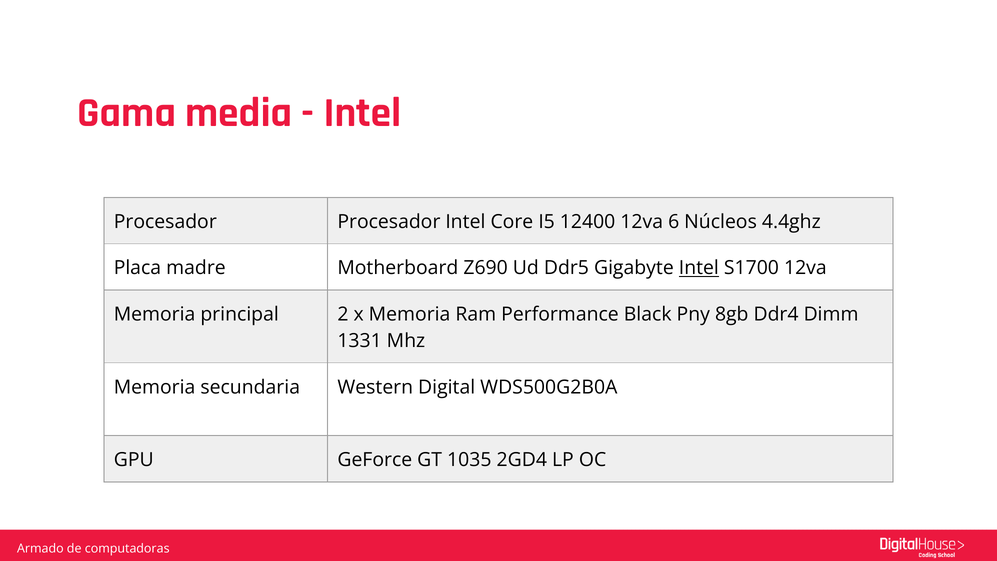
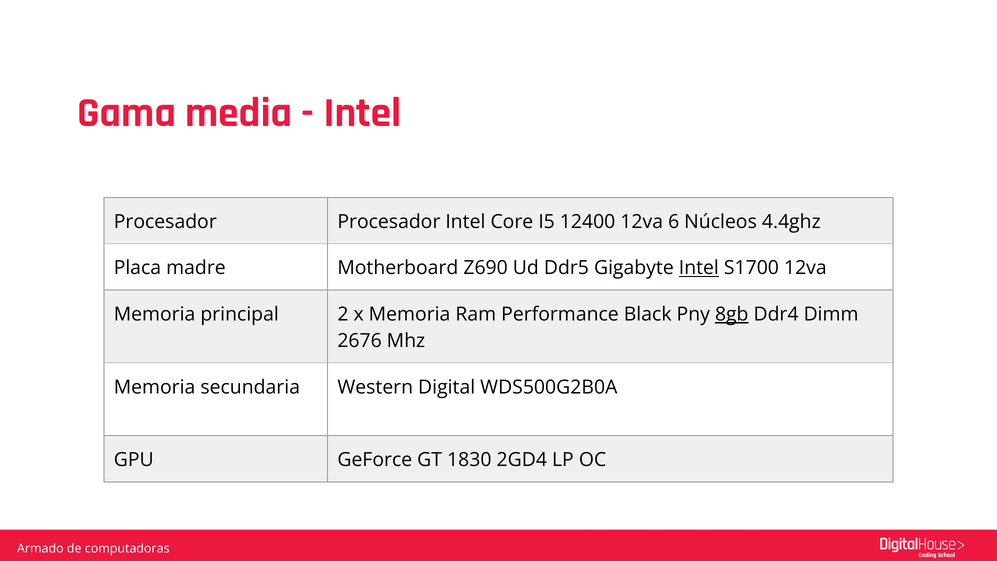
8gb underline: none -> present (732, 314)
1331: 1331 -> 2676 (360, 341)
1035: 1035 -> 1830 (469, 460)
